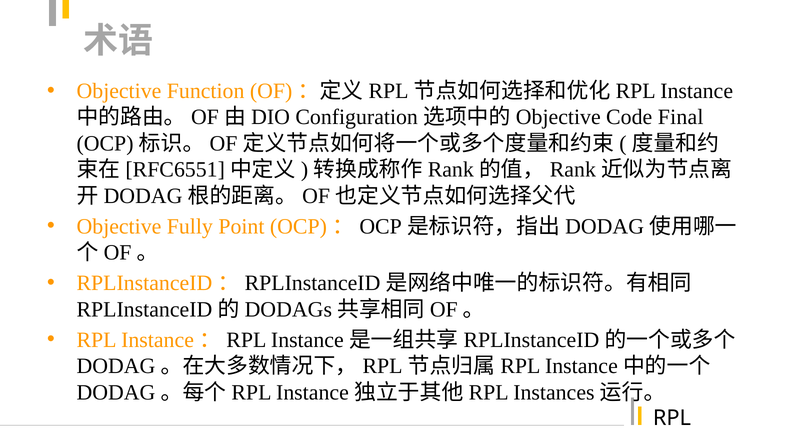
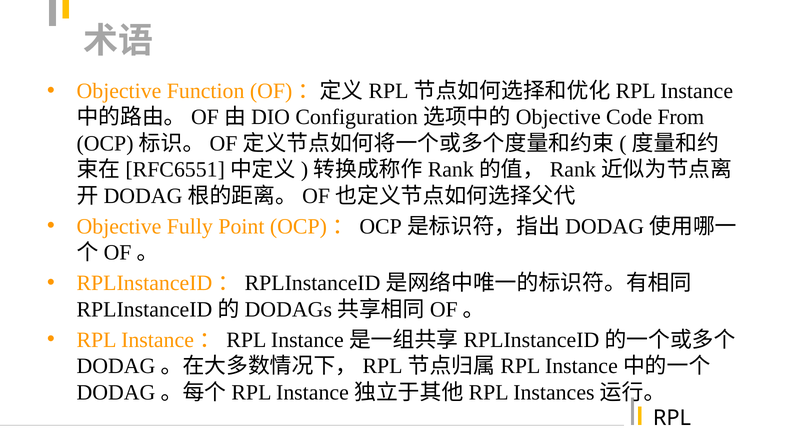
Final: Final -> From (681, 117)
